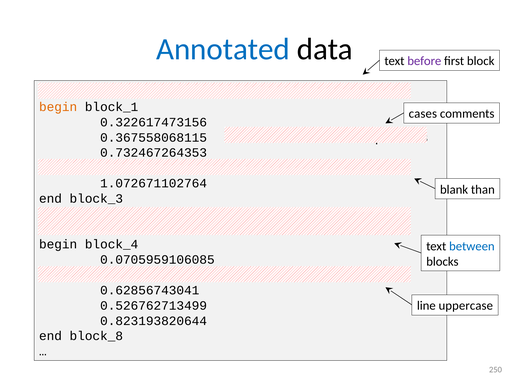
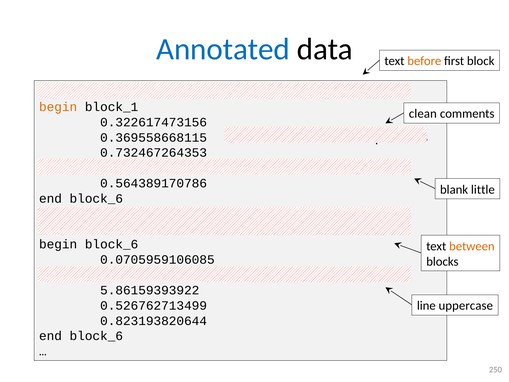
before colour: purple -> orange (424, 61)
cases: cases -> clean (423, 114)
0.367558068115: 0.367558068115 -> 0.369558668115 (154, 137)
1.072671102764: 1.072671102764 -> 0.564389170786 (154, 183)
than: than -> little (483, 189)
block_3: block_3 -> block_6 (96, 198)
begin block_4: block_4 -> block_6 (112, 244)
between colour: blue -> orange (472, 246)
0.62856743041: 0.62856743041 -> 5.86159393922 (150, 290)
block_8: block_8 -> block_6 (96, 336)
